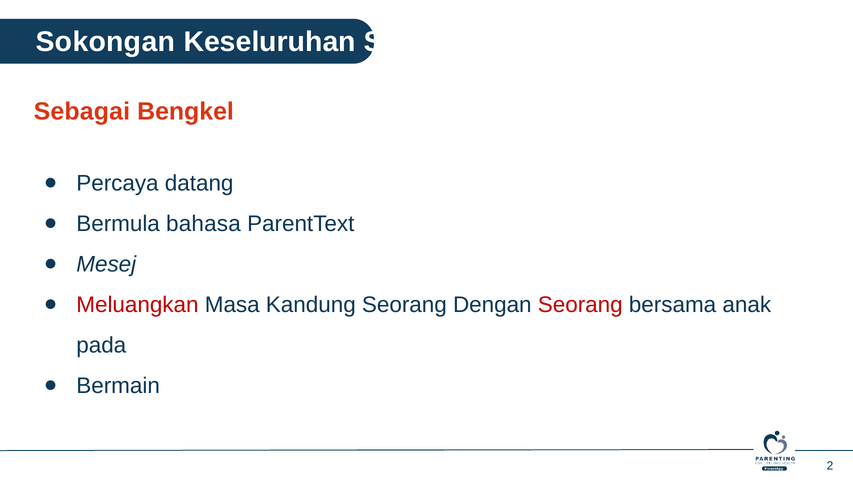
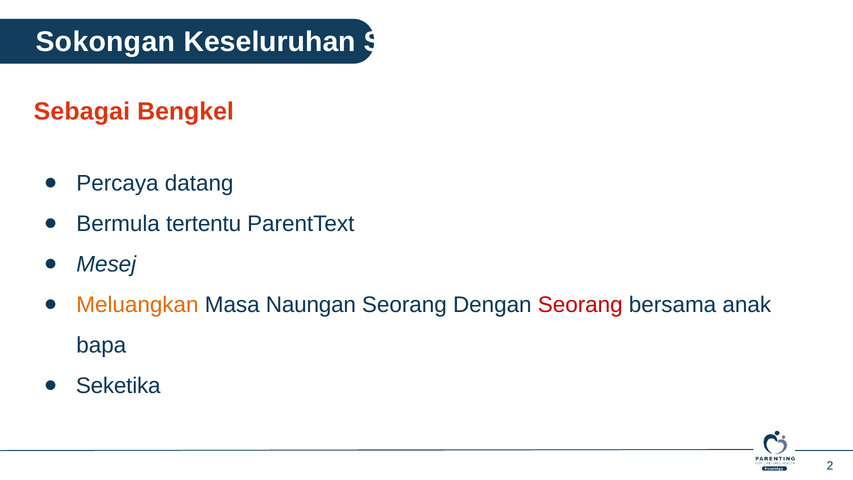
bahasa: bahasa -> tertentu (204, 224)
Meluangkan colour: red -> orange (137, 305)
Kandung: Kandung -> Naungan (311, 305)
pada: pada -> bapa (101, 345)
Bermain: Bermain -> Seketika (118, 386)
